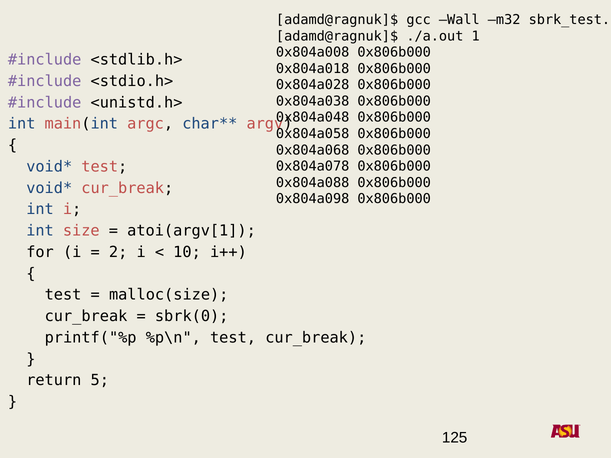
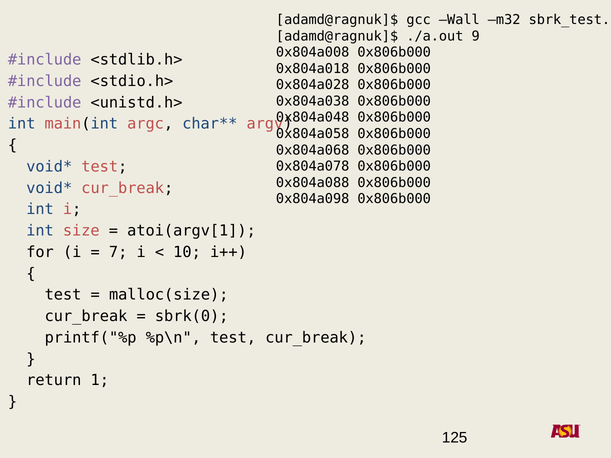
1: 1 -> 9 (476, 36)
2: 2 -> 7 (118, 252)
5: 5 -> 1 (100, 381)
